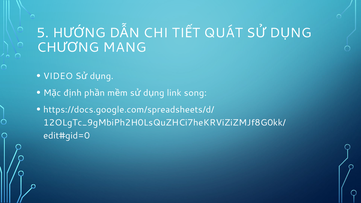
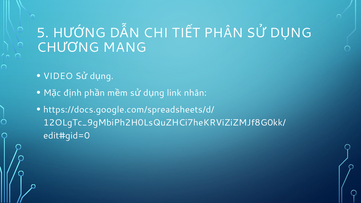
QUÁT: QUÁT -> PHÂN (223, 33)
song: song -> nhân (195, 93)
